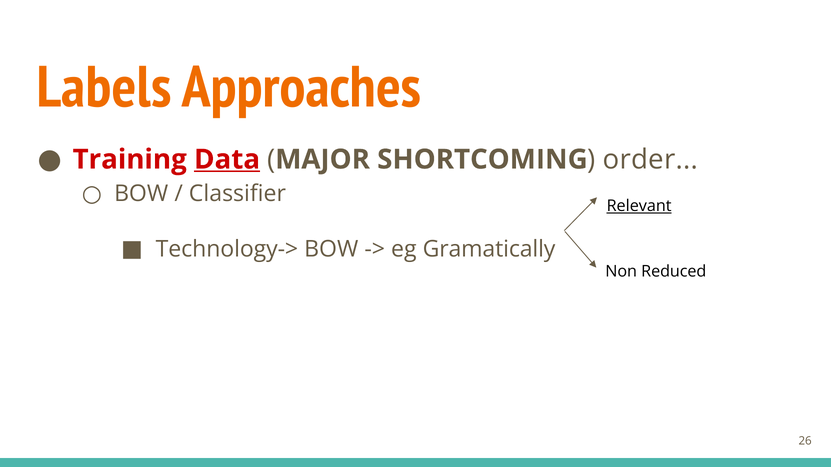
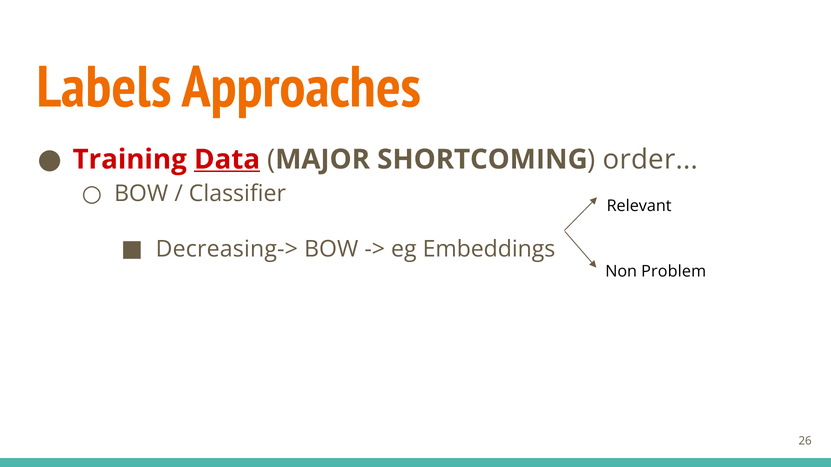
Relevant underline: present -> none (639, 206)
Technology->: Technology-> -> Decreasing-> (227, 249)
Gramatically: Gramatically -> Embeddings (489, 249)
Reduced: Reduced -> Problem (674, 272)
